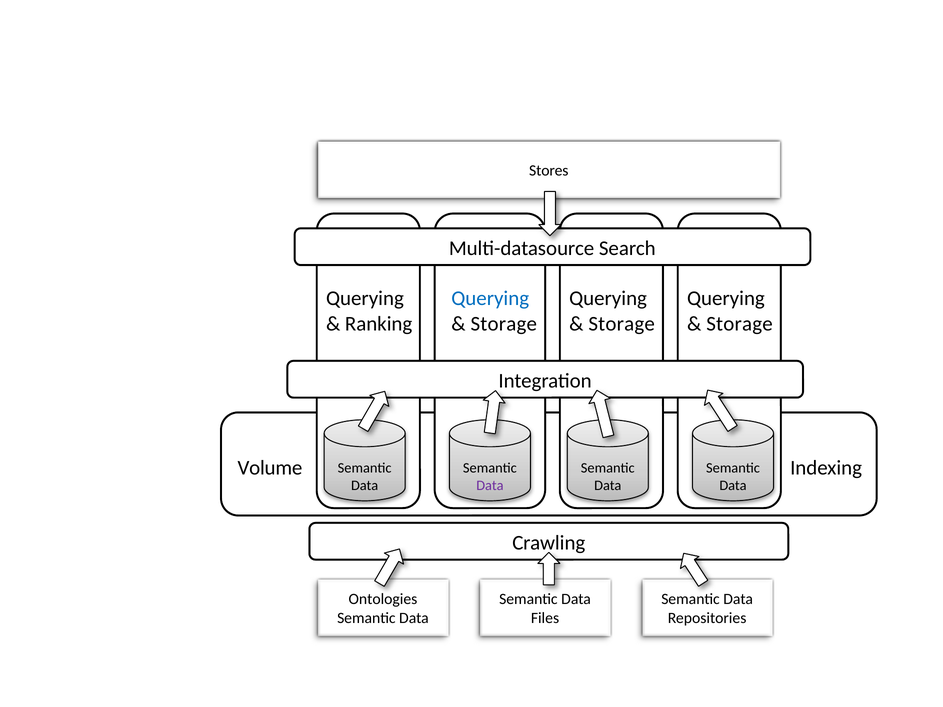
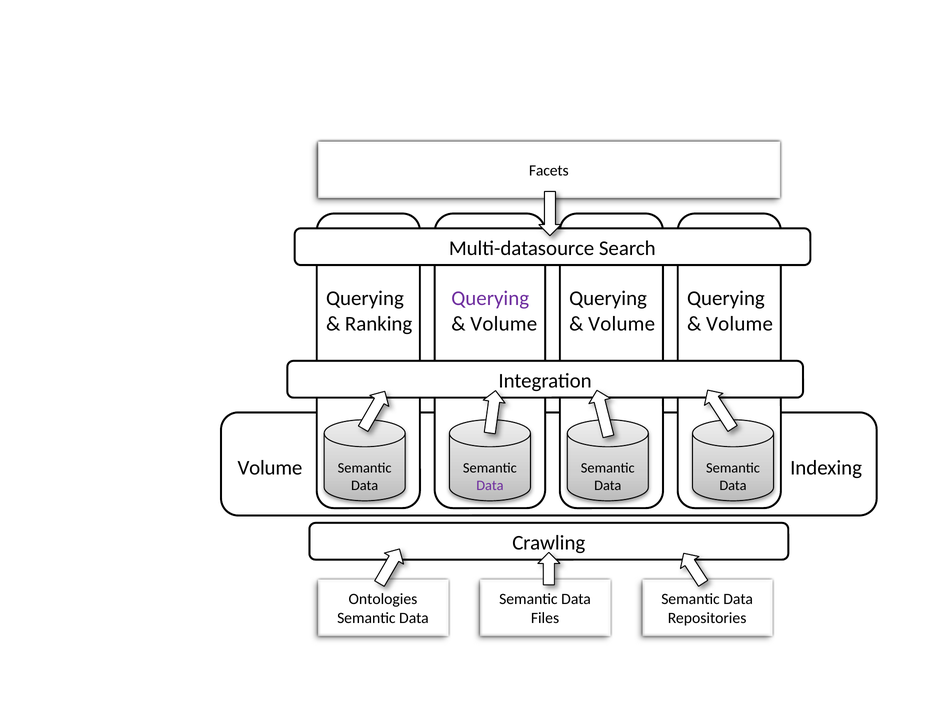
Stores: Stores -> Facets (549, 170)
Querying colour: blue -> purple (490, 299)
Storage: Storage -> Volume (504, 324)
Storage: Storage -> Volume (622, 324)
Storage: Storage -> Volume (739, 324)
